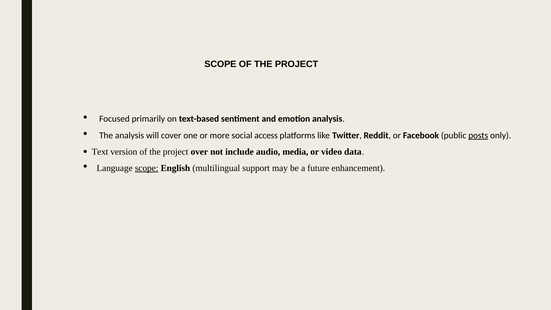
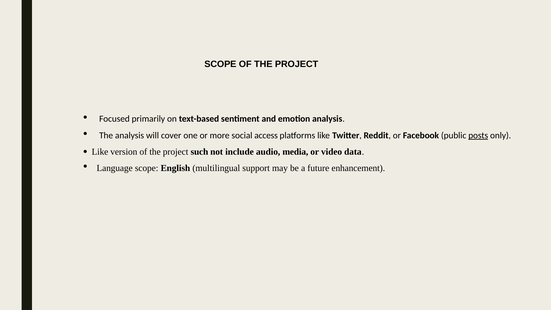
Text: Text -> Like (100, 152)
over: over -> such (199, 152)
scope underline: present -> none (147, 168)
